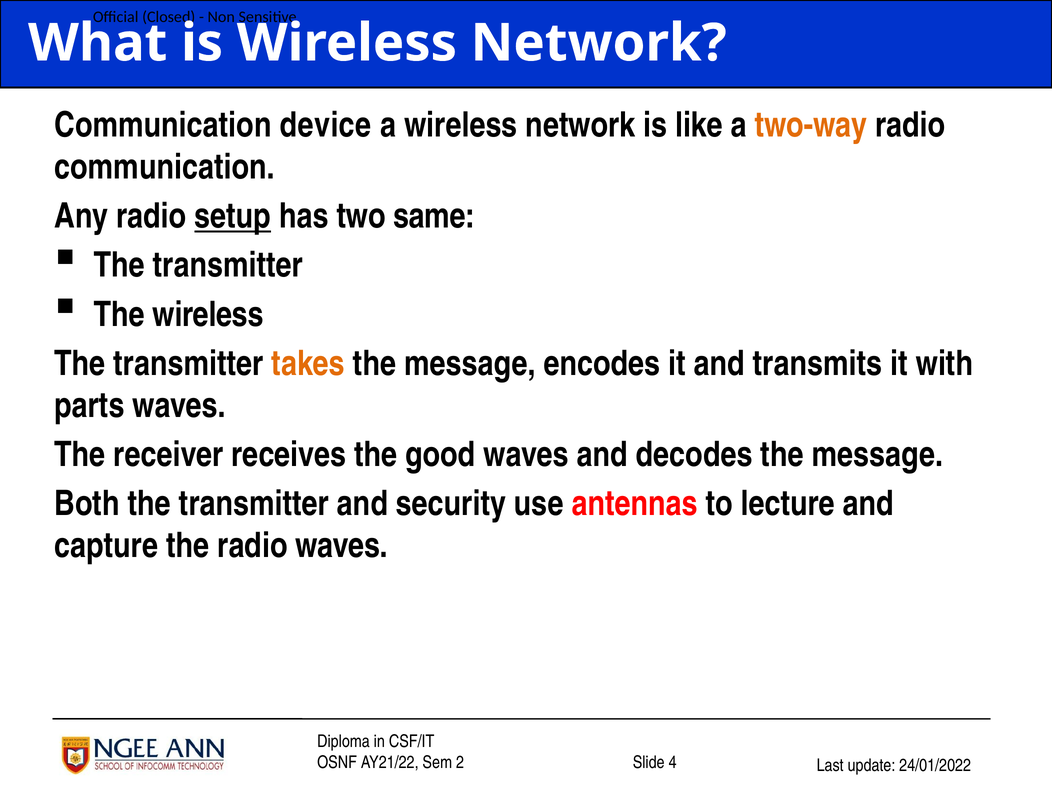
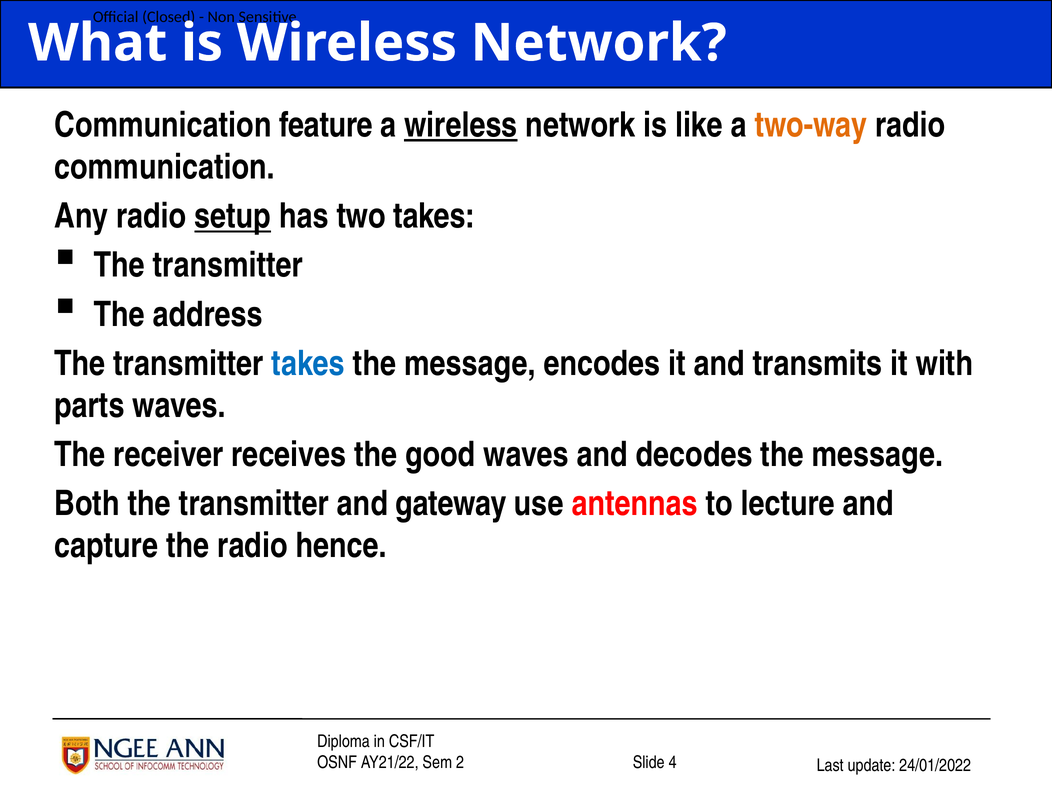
device: device -> feature (326, 125)
wireless underline: none -> present (461, 125)
two same: same -> takes (434, 216)
The wireless: wireless -> address (208, 315)
takes colour: orange -> blue (308, 364)
security: security -> gateway (451, 504)
radio waves: waves -> hence (341, 546)
